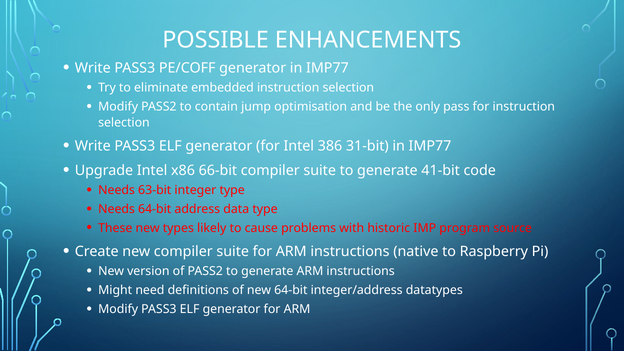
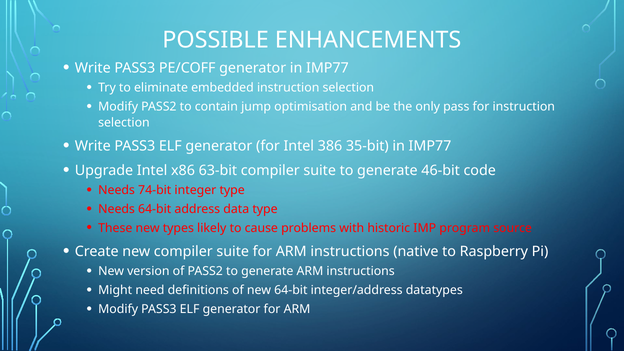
31-bit: 31-bit -> 35-bit (367, 146)
66-bit: 66-bit -> 63-bit (218, 170)
41-bit: 41-bit -> 46-bit (441, 170)
63-bit: 63-bit -> 74-bit (155, 190)
